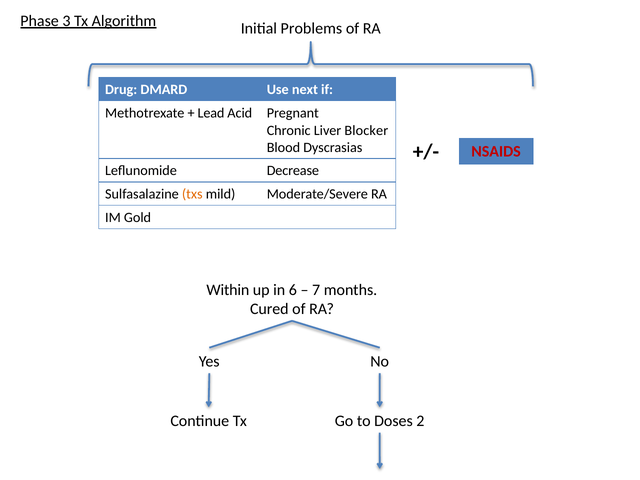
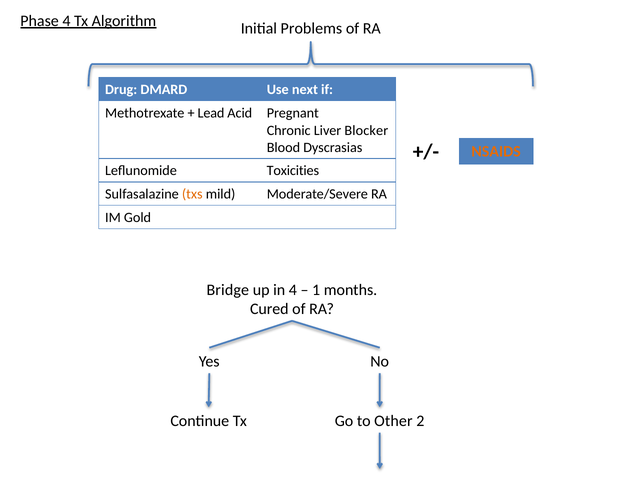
Phase 3: 3 -> 4 (66, 21)
NSAIDS colour: red -> orange (496, 152)
Decrease: Decrease -> Toxicities (293, 171)
Within: Within -> Bridge (228, 290)
in 6: 6 -> 4 (293, 290)
7: 7 -> 1 (316, 290)
Doses: Doses -> Other (393, 421)
